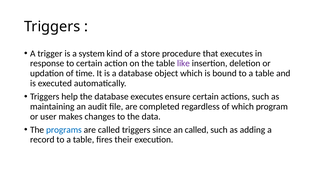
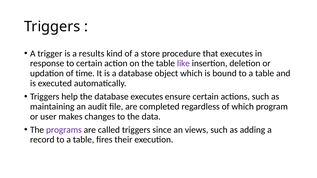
system: system -> results (92, 54)
programs colour: blue -> purple (64, 130)
an called: called -> views (197, 130)
